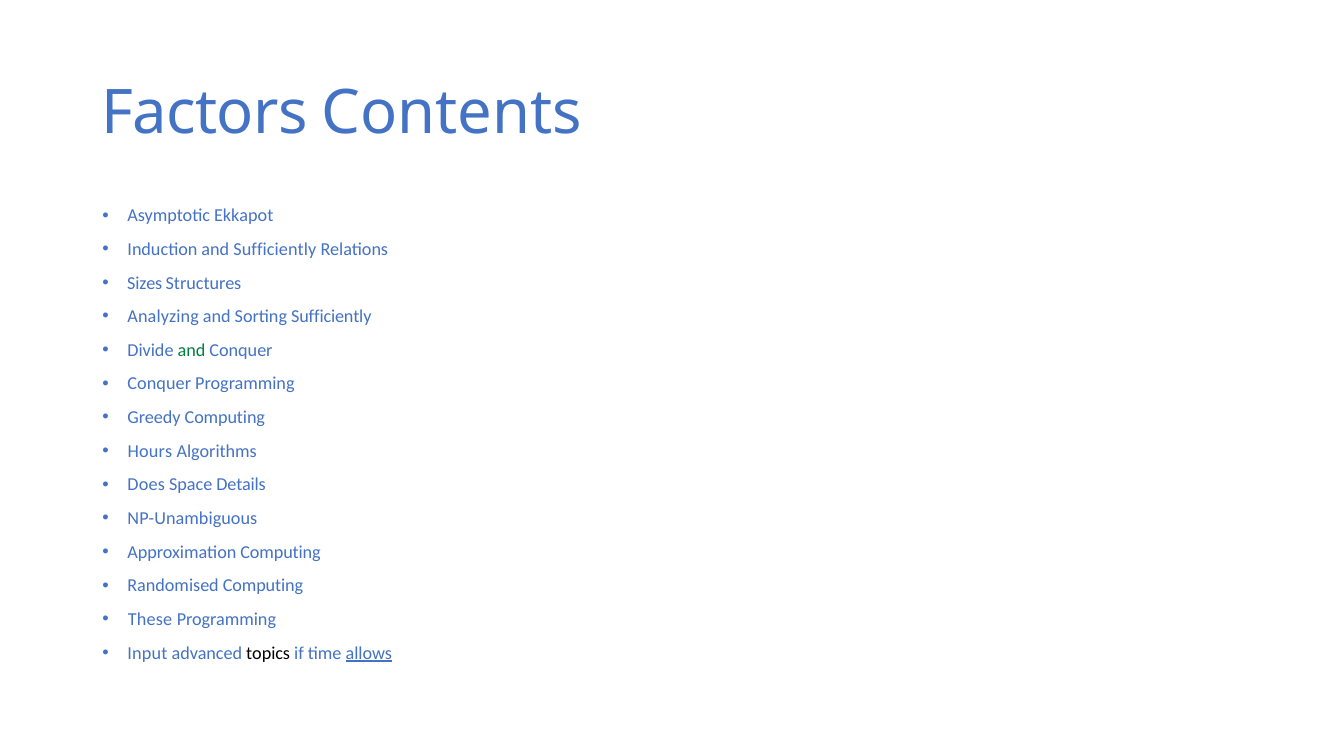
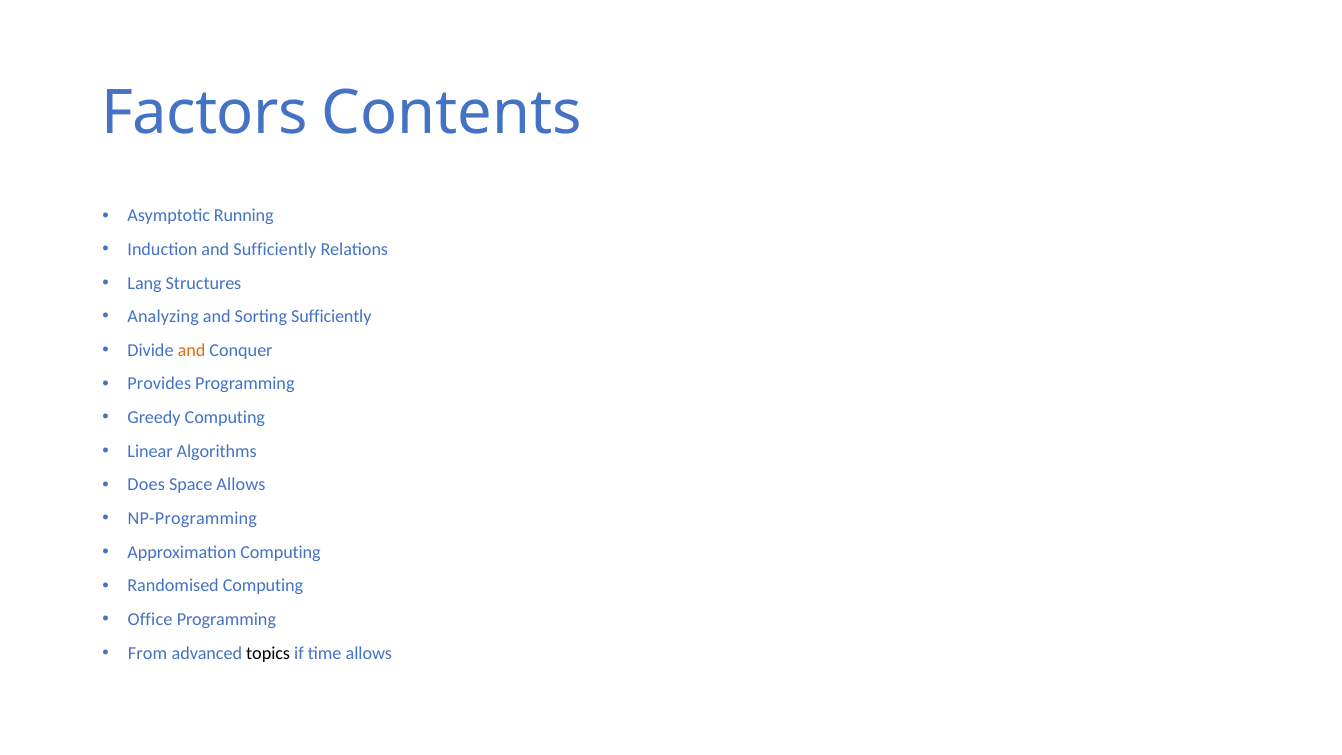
Ekkapot: Ekkapot -> Running (244, 216)
Sizes: Sizes -> Lang (145, 283)
and colour: green -> orange (192, 350)
Conquer: Conquer -> Provides (159, 384)
Hours: Hours -> Linear (150, 451)
Space Details: Details -> Allows (241, 485)
NP-Unambiguous: NP-Unambiguous -> NP-Programming (192, 518)
These: These -> Office (150, 619)
Input: Input -> From (147, 653)
allows underline: present -> none (369, 653)
